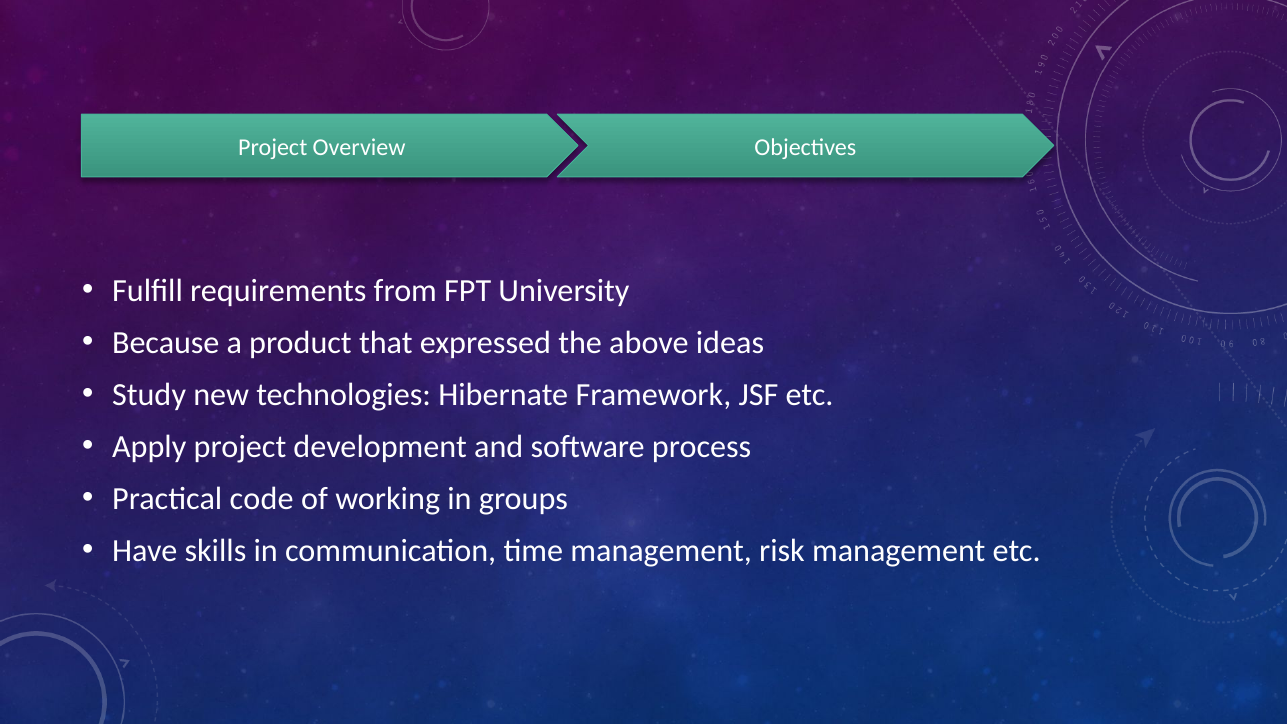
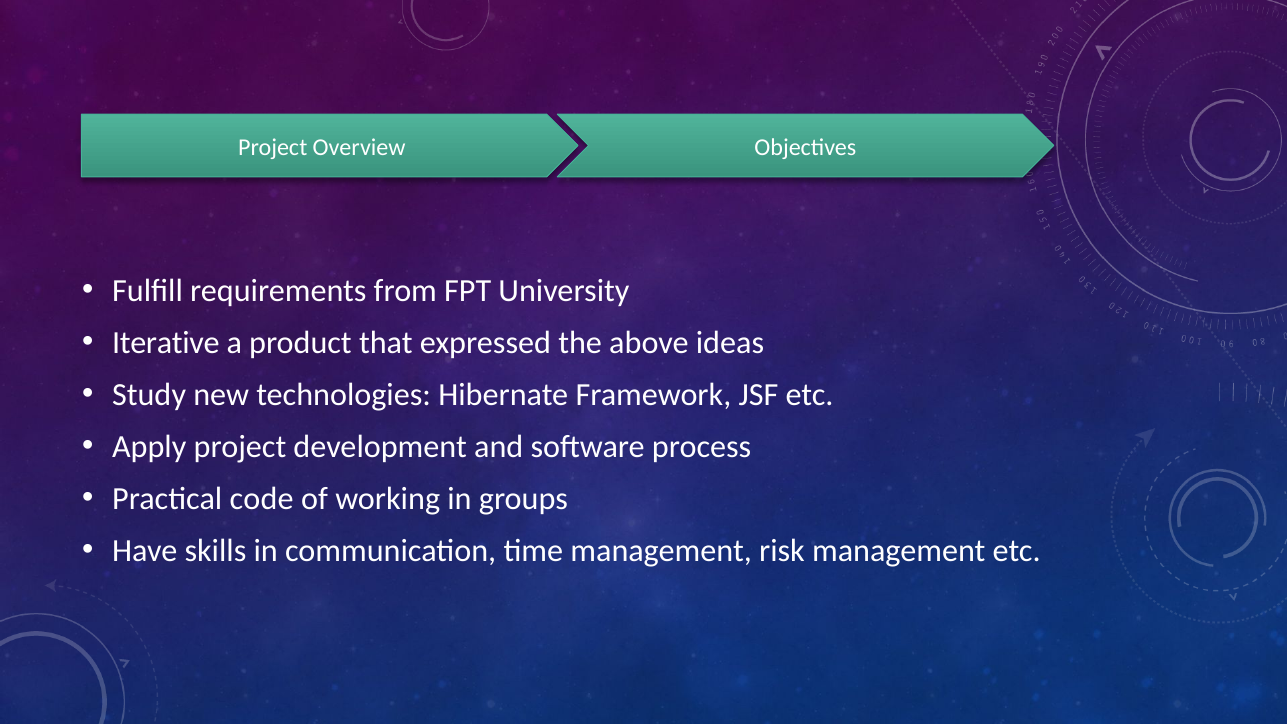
Because: Because -> Iterative (166, 343)
